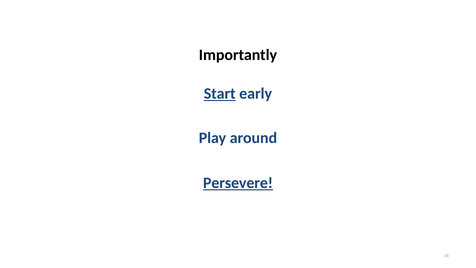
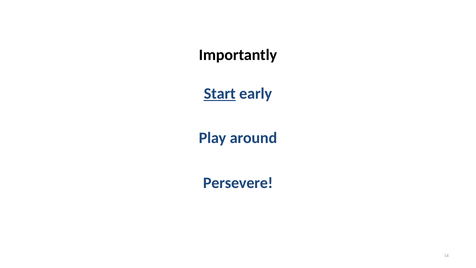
Persevere underline: present -> none (238, 183)
